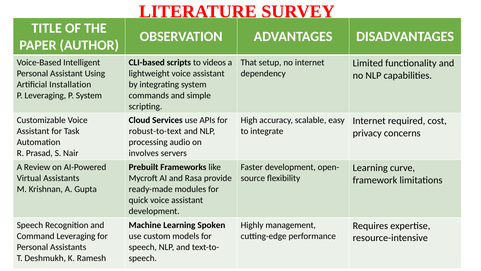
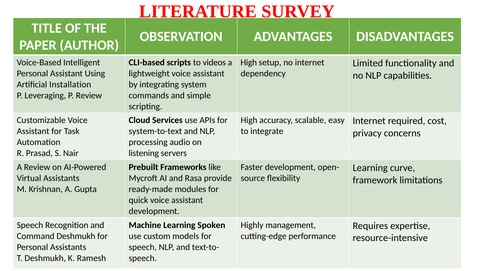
That: That -> High (249, 62)
P System: System -> Review (89, 95)
robust-to-text: robust-to-text -> system-to-text (155, 131)
involves: involves -> listening (144, 153)
Command Leveraging: Leveraging -> Deshmukh (76, 236)
